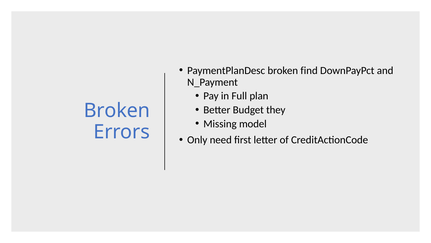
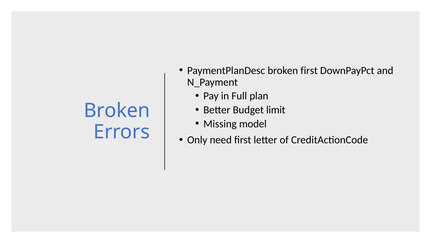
broken find: find -> first (309, 70)
they: they -> limit (276, 110)
